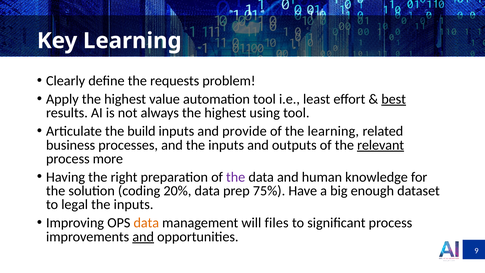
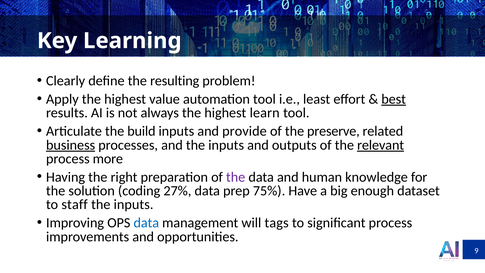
requests: requests -> resulting (175, 81)
using: using -> learn (265, 113)
the learning: learning -> preserve (333, 131)
business underline: none -> present (71, 145)
20%: 20% -> 27% (177, 191)
legal: legal -> staff (75, 204)
data colour: orange -> blue (146, 223)
files: files -> tags (277, 223)
and underline: present -> none (143, 237)
